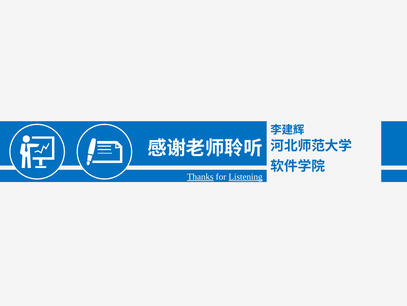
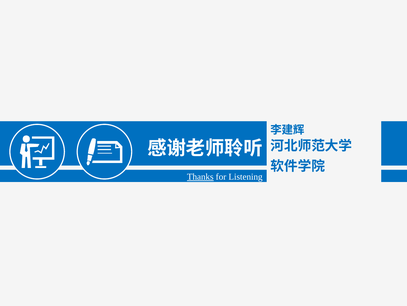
Listening underline: present -> none (246, 176)
